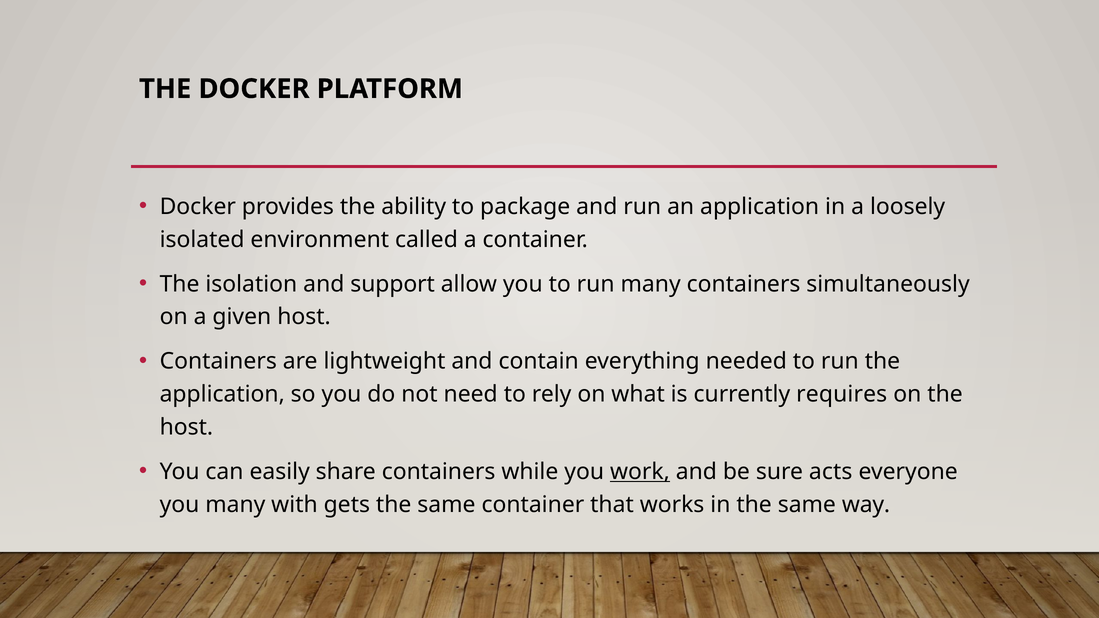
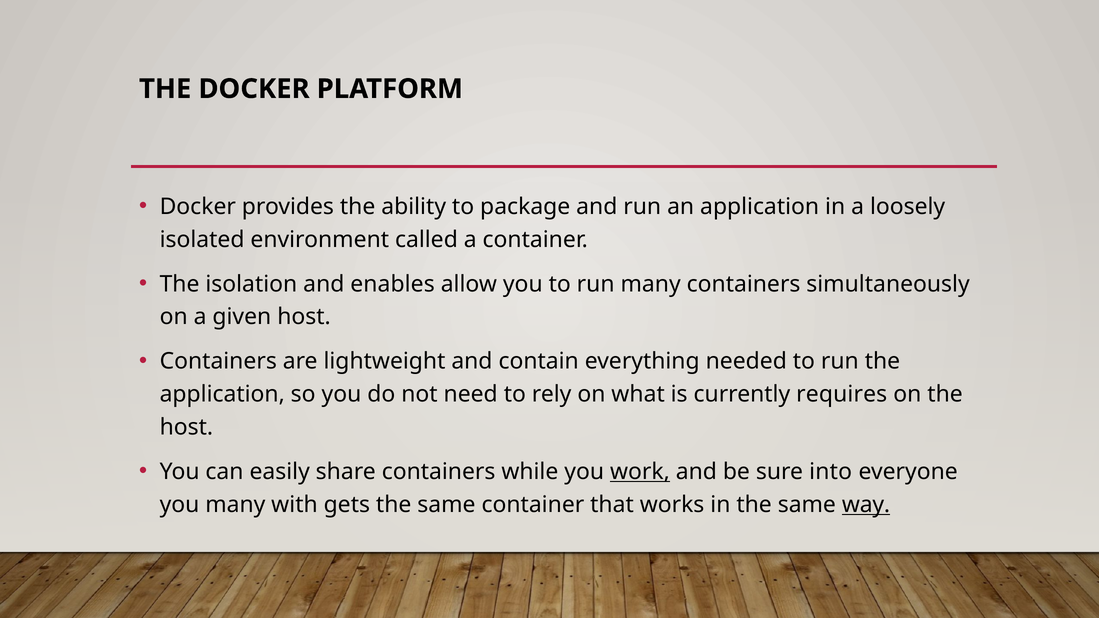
support: support -> enables (393, 284)
acts: acts -> into (831, 472)
way underline: none -> present (866, 505)
